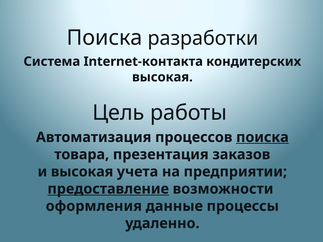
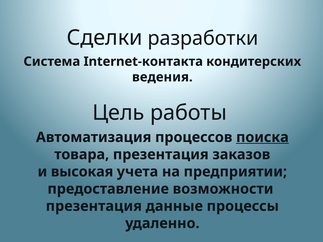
Поиска: Поиска -> Сделки (105, 38)
высокая: высокая -> ведения (162, 77)
предоставление underline: present -> none (108, 189)
оформления: оформления -> презентация (94, 206)
